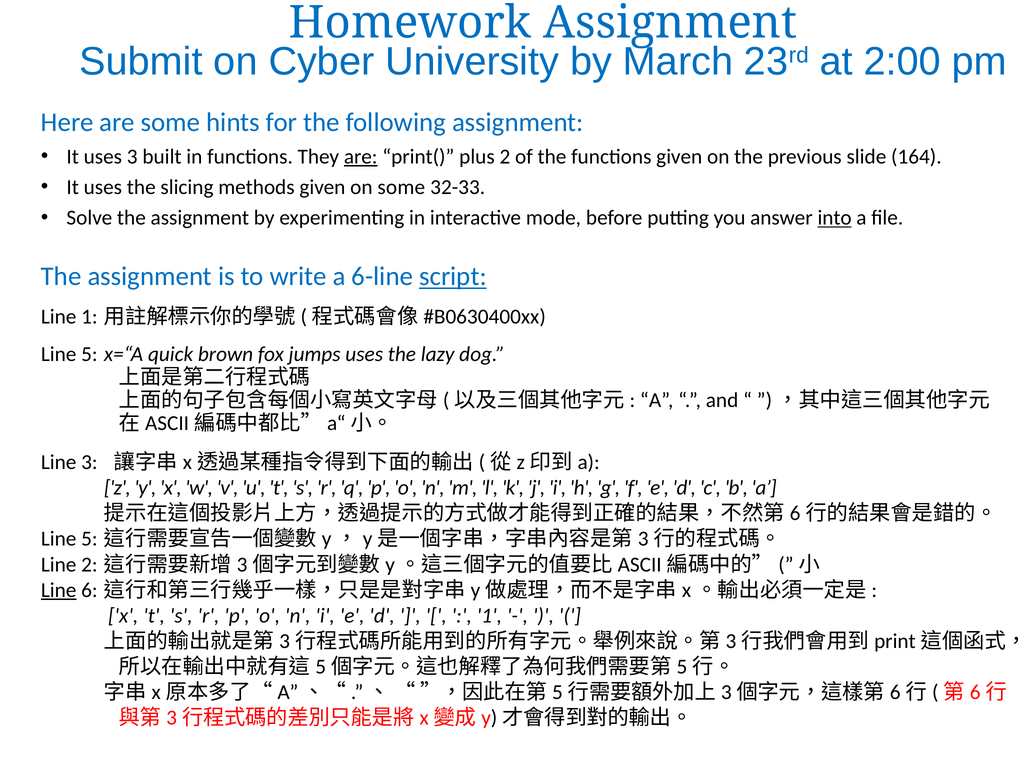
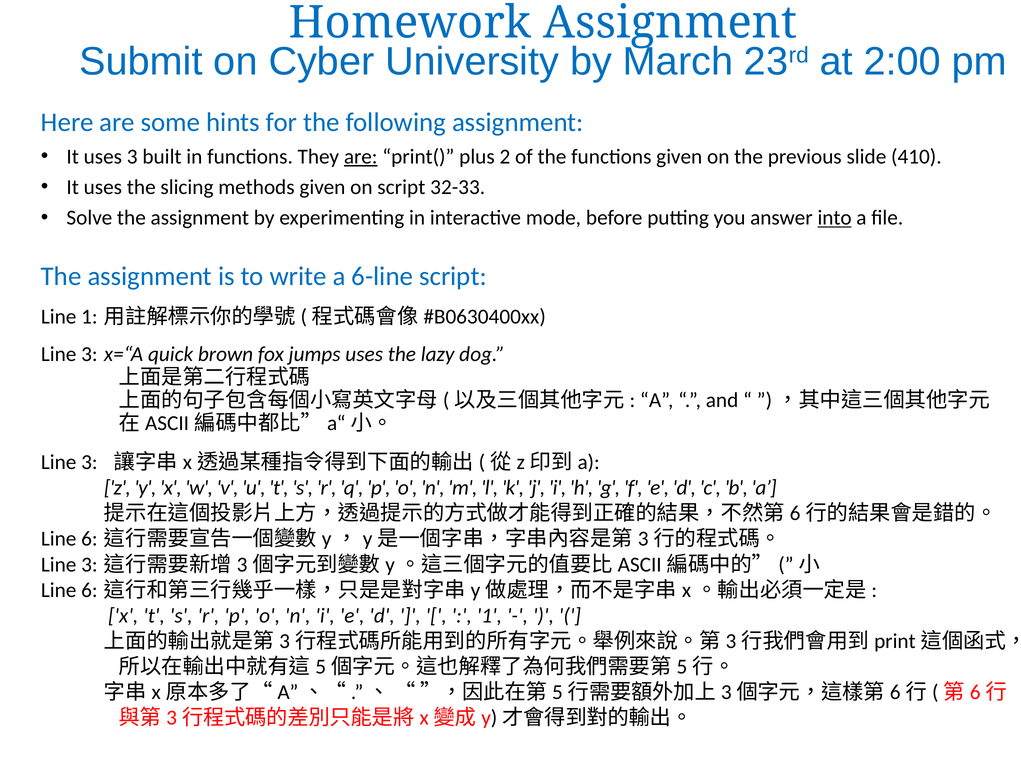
164: 164 -> 410 (916, 157)
on some: some -> script (401, 187)
script underline: present -> none (453, 276)
5: 5 -> 3 (89, 354)
5: 5 -> 6 (89, 539)
2: 2 -> 3 (89, 564)
Line underline: present -> none (59, 590)
